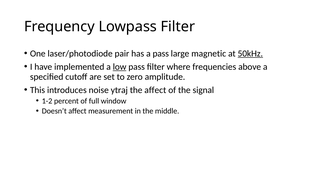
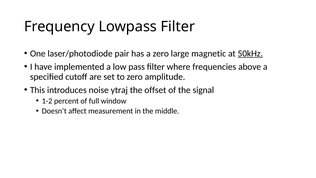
a pass: pass -> zero (161, 53)
low underline: present -> none (120, 67)
the affect: affect -> offset (155, 90)
